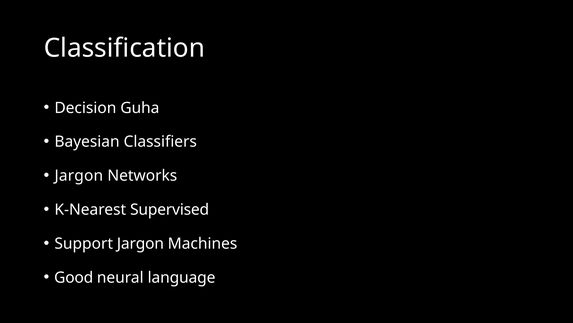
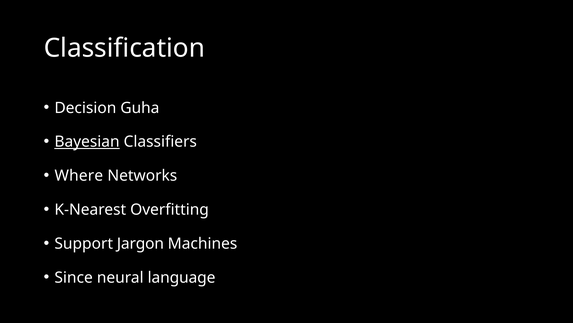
Bayesian underline: none -> present (87, 142)
Jargon: Jargon -> Where (79, 175)
Supervised: Supervised -> Overfitting (170, 209)
Good: Good -> Since (74, 277)
